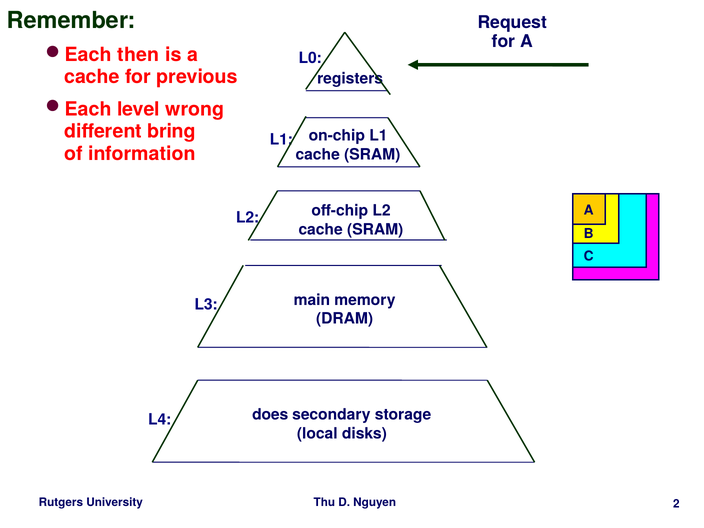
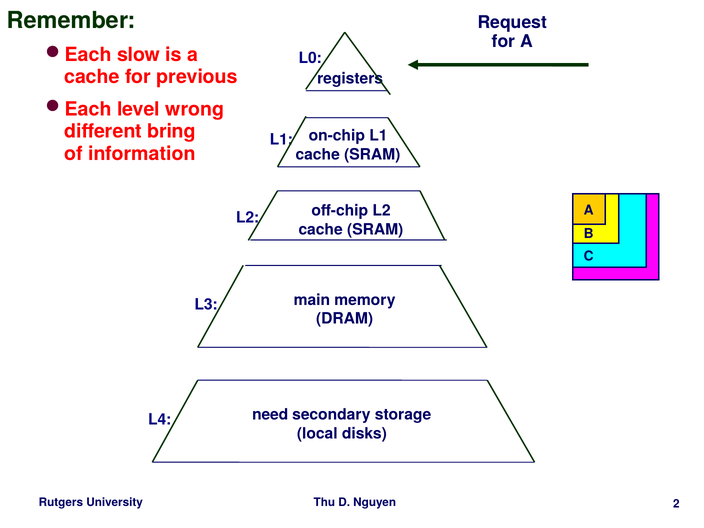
then: then -> slow (139, 55)
does: does -> need (270, 415)
